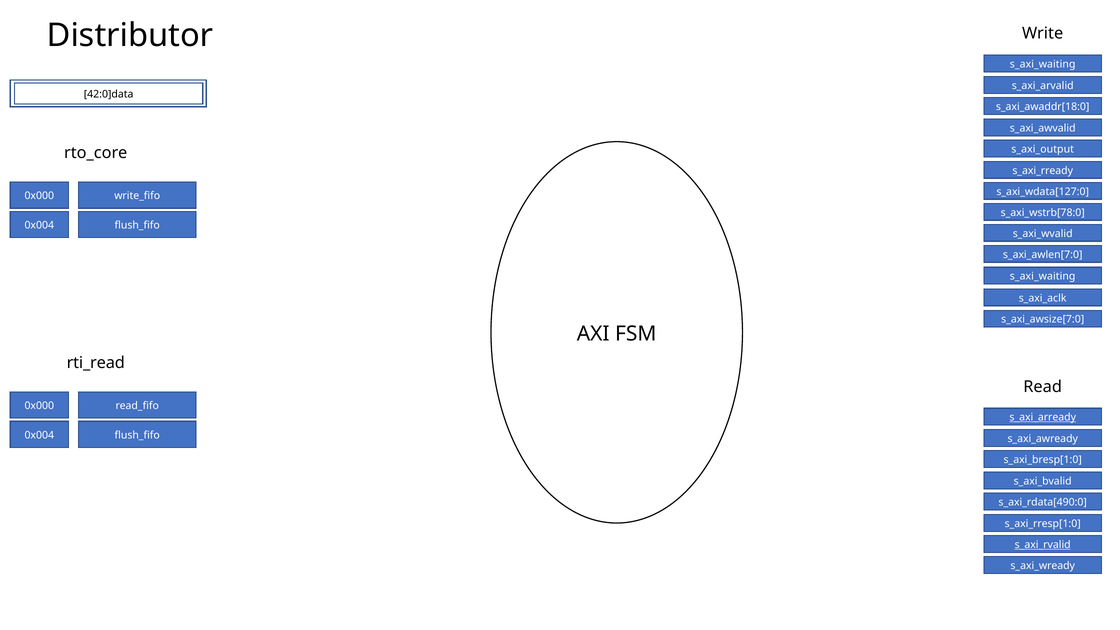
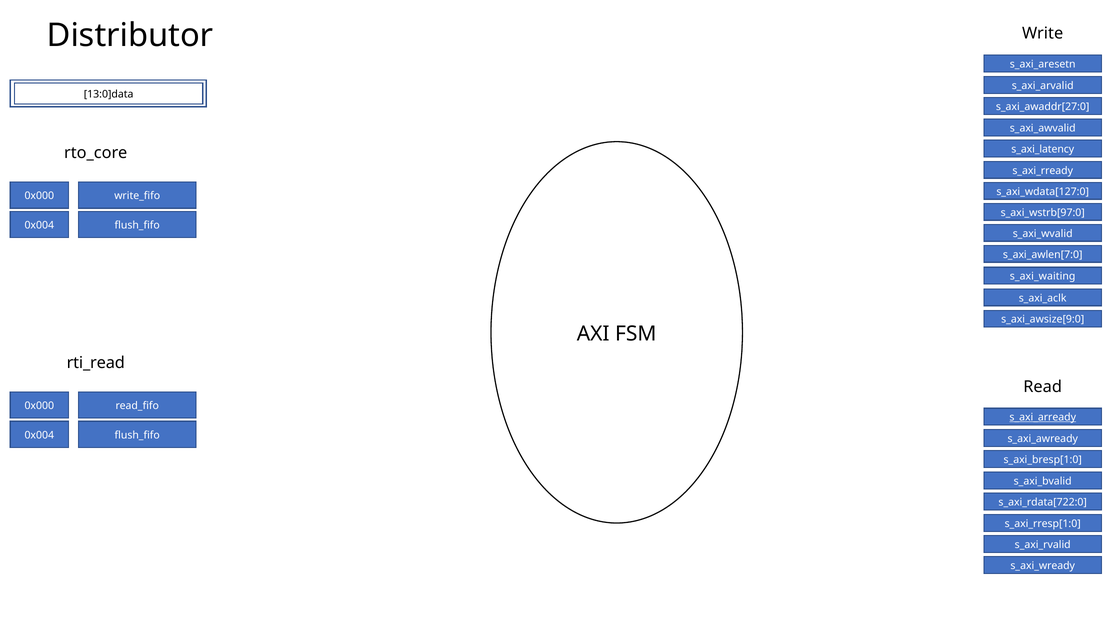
s_axi_waiting: s_axi_waiting -> s_axi_aresetn (1043, 64)
42:0]data: 42:0]data -> 13:0]data (109, 94)
s_axi_awaddr[18:0: s_axi_awaddr[18:0 -> s_axi_awaddr[27:0 (1043, 107)
s_axi_output: s_axi_output -> s_axi_latency (1043, 149)
s_axi_wstrb[78:0: s_axi_wstrb[78:0 -> s_axi_wstrb[97:0 (1043, 213)
s_axi_awsize[7:0: s_axi_awsize[7:0 -> s_axi_awsize[9:0 (1043, 319)
s_axi_rdata[490:0: s_axi_rdata[490:0 -> s_axi_rdata[722:0 (1043, 502)
s_axi_rvalid underline: present -> none (1043, 545)
